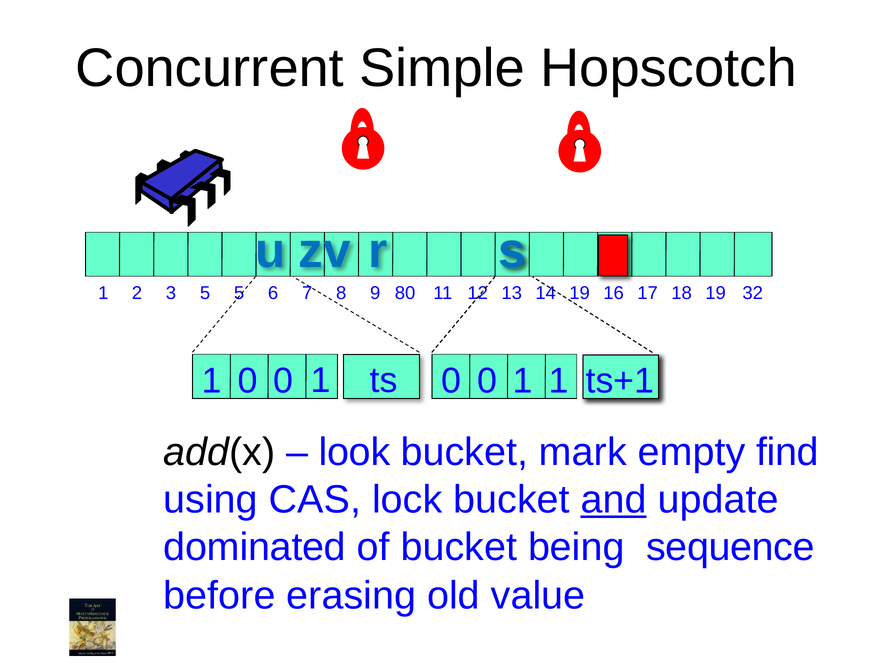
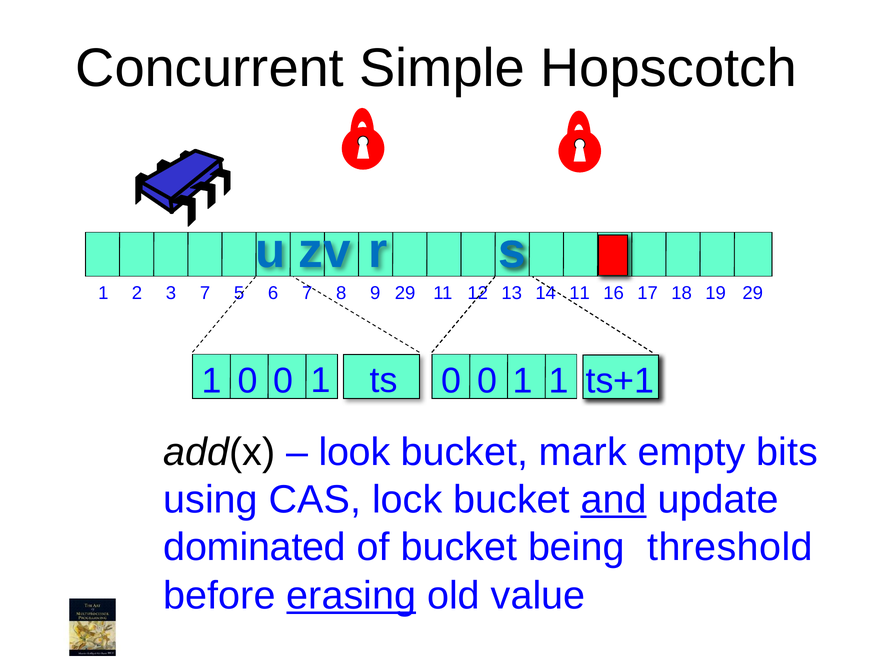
3 5: 5 -> 7 (205, 293)
80: 80 -> 29 (405, 293)
19: 19 -> 11 (580, 293)
19 32: 32 -> 29 (753, 293)
find: find -> bits (787, 452)
sequence: sequence -> threshold (730, 547)
erasing underline: none -> present (351, 596)
